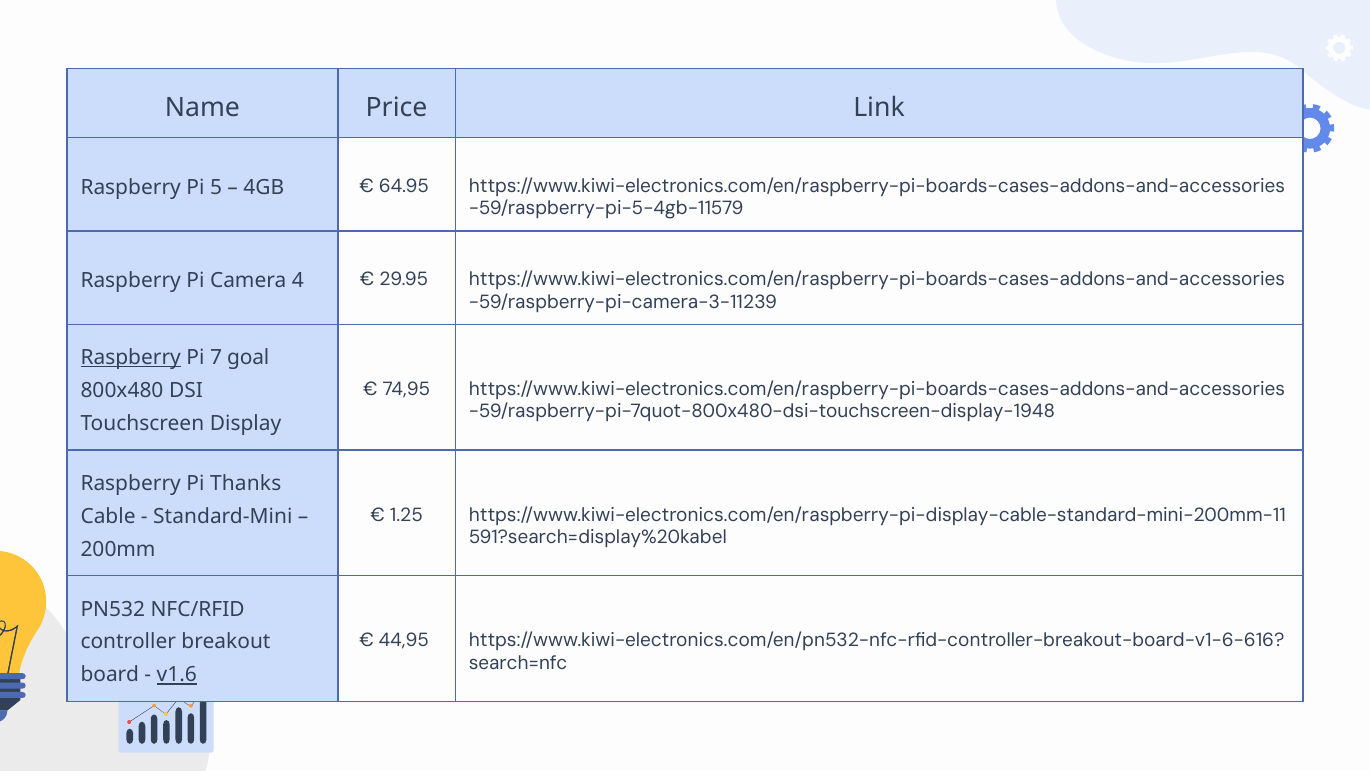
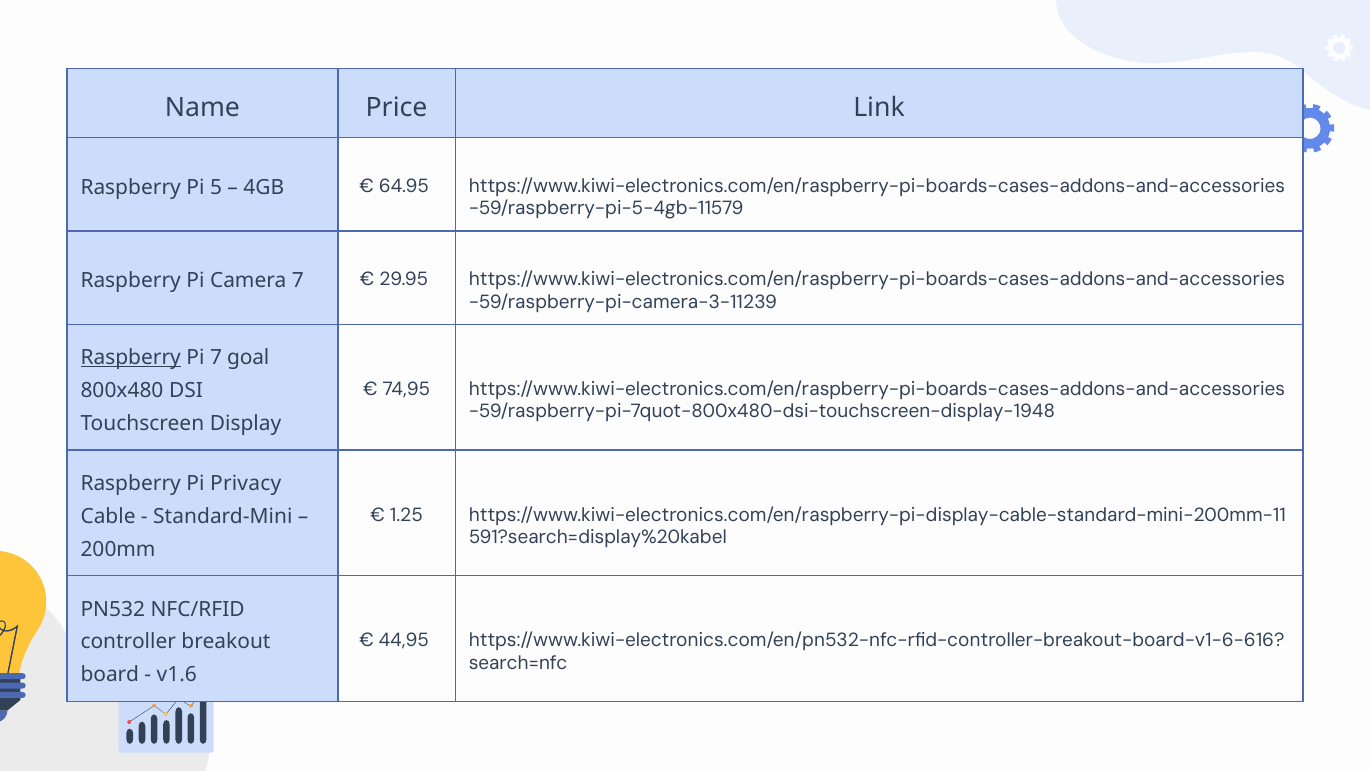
Camera 4: 4 -> 7 (298, 281)
Thanks: Thanks -> Privacy (246, 483)
v1.6 underline: present -> none (177, 675)
